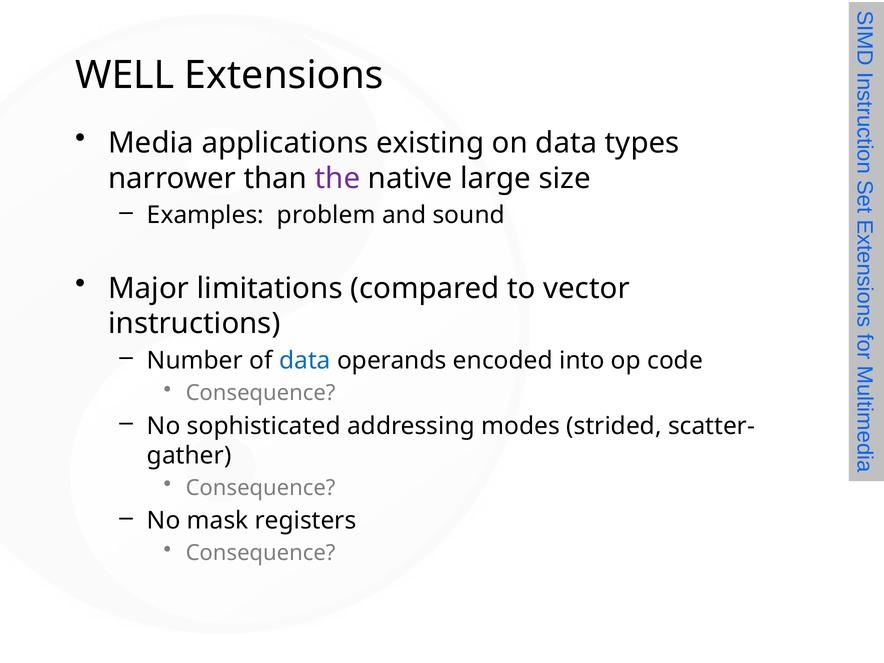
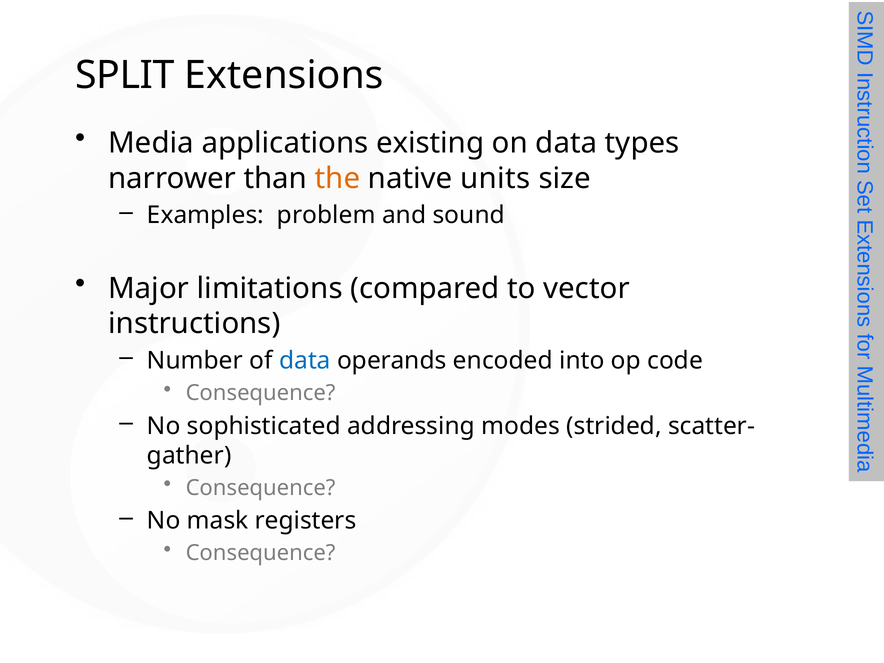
WELL: WELL -> SPLIT (125, 75)
the colour: purple -> orange (338, 178)
large: large -> units (495, 178)
